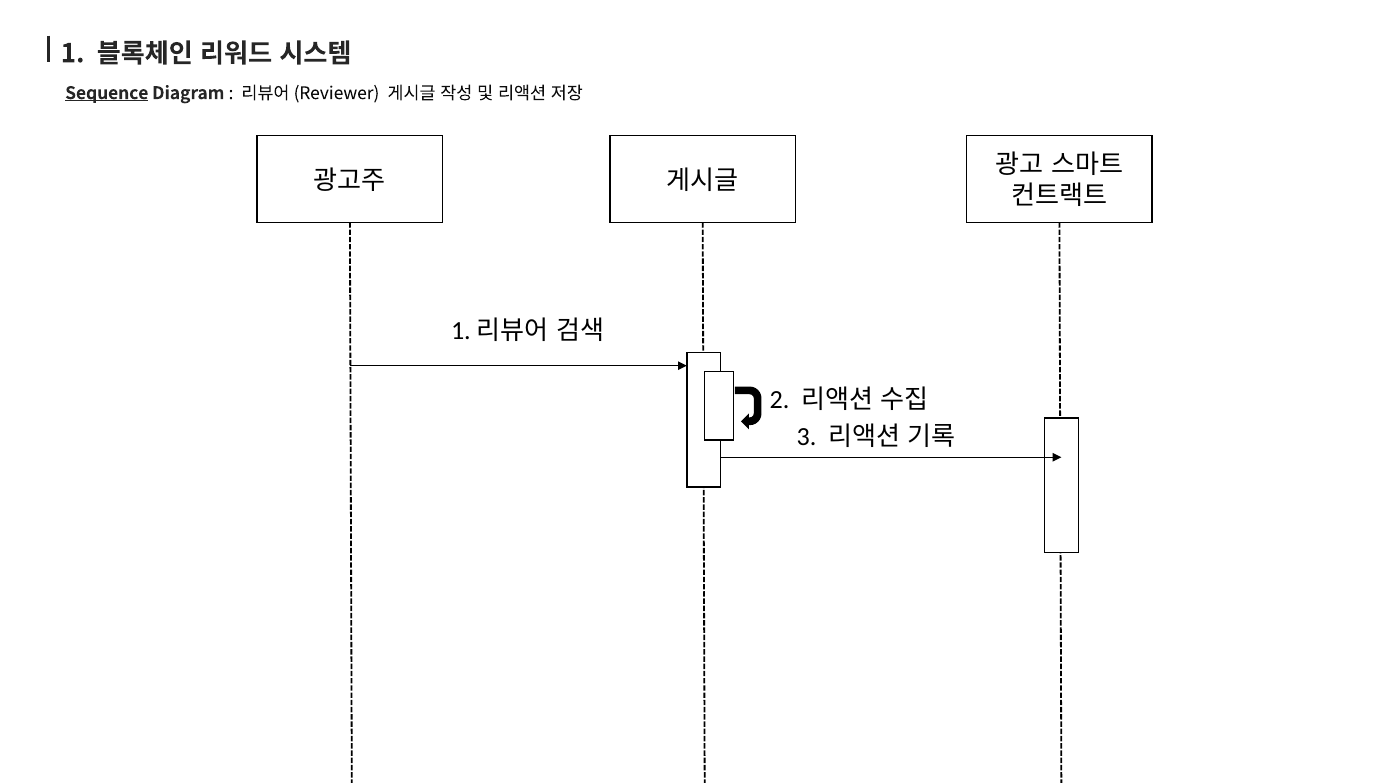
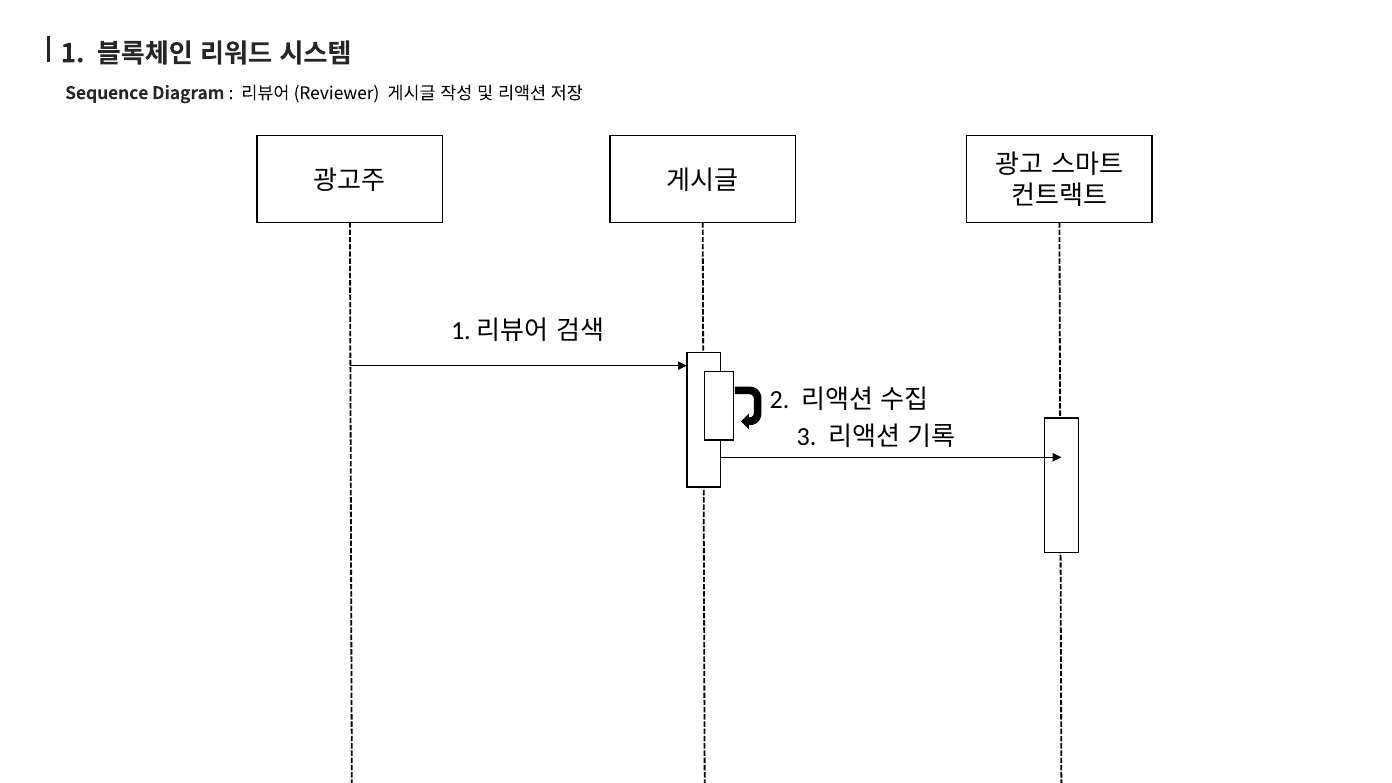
Sequence underline: present -> none (107, 93)
